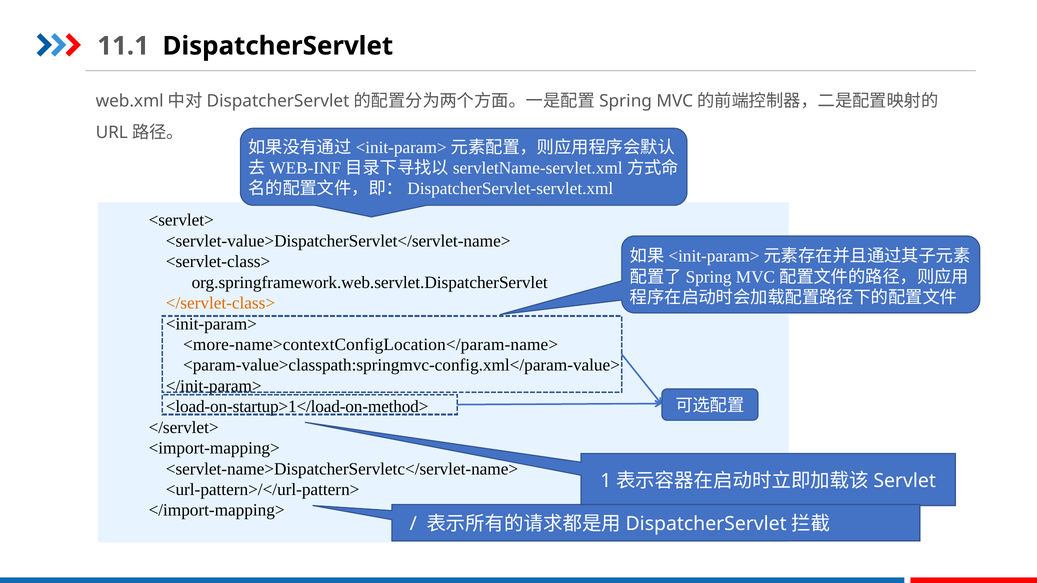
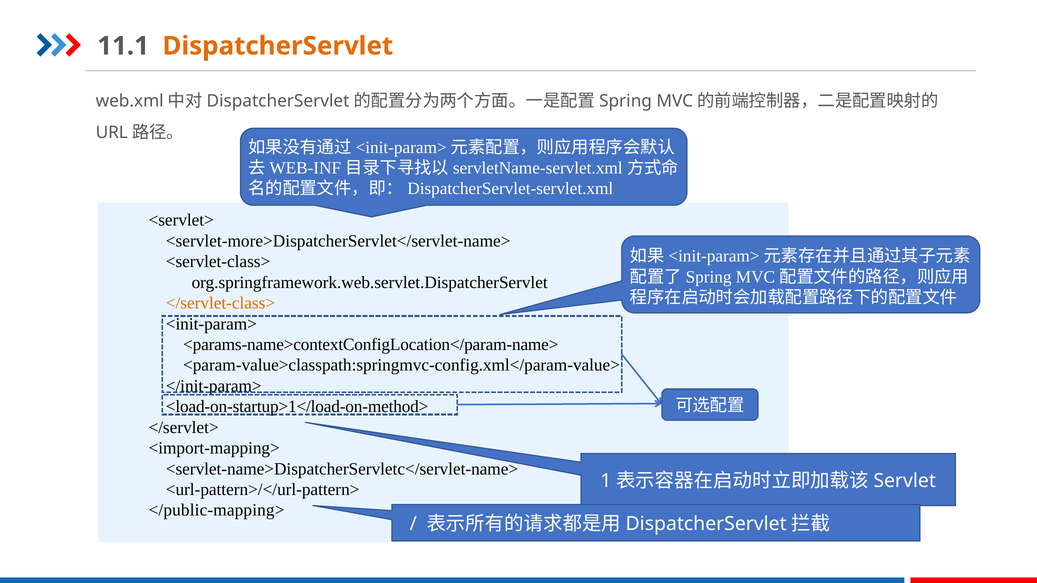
DispatcherServlet colour: black -> orange (278, 46)
<servlet-value>DispatcherServlet</servlet-name>: <servlet-value>DispatcherServlet</servlet-name> -> <servlet-more>DispatcherServlet</servlet-name> (338, 241)
<more-name>contextConfigLocation</param-name>: <more-name>contextConfigLocation</param-name> -> <params-name>contextConfigLocation</param-name> (371, 345)
</import-mapping>: </import-mapping> -> </public-mapping> (217, 511)
